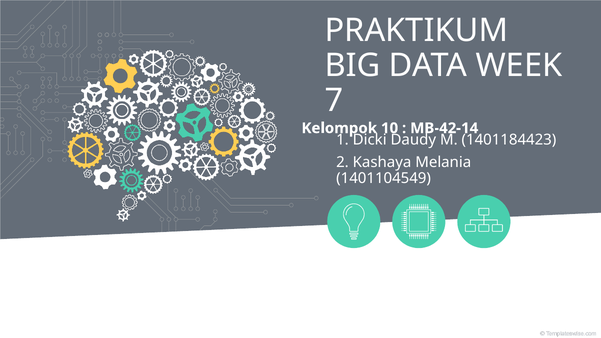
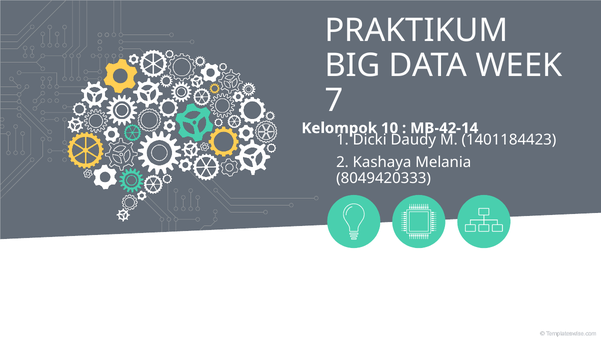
1401104549: 1401104549 -> 8049420333 (384, 178)
